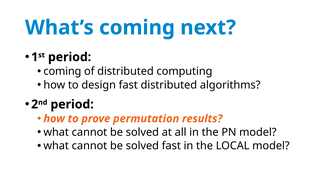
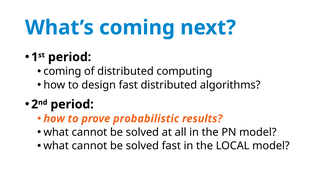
permutation: permutation -> probabilistic (146, 118)
